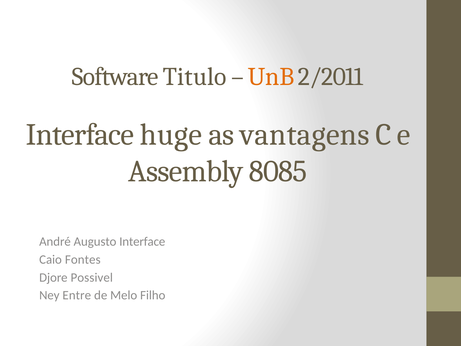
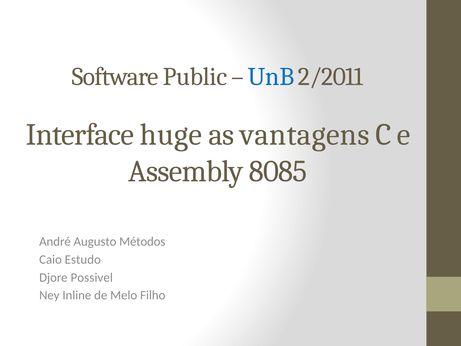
Titulo: Titulo -> Public (195, 77)
UnB colour: orange -> blue (271, 77)
Augusto Interface: Interface -> Métodos (142, 241)
Fontes: Fontes -> Estudo (83, 259)
Entre: Entre -> Inline (77, 295)
